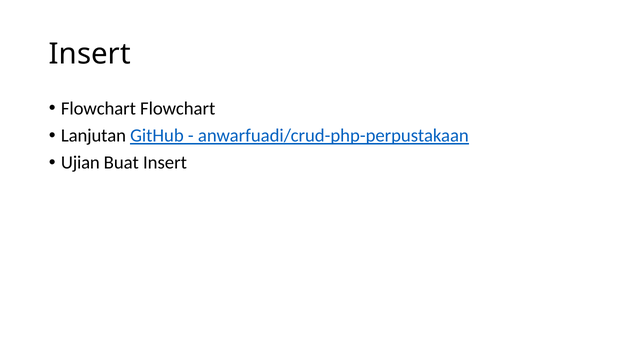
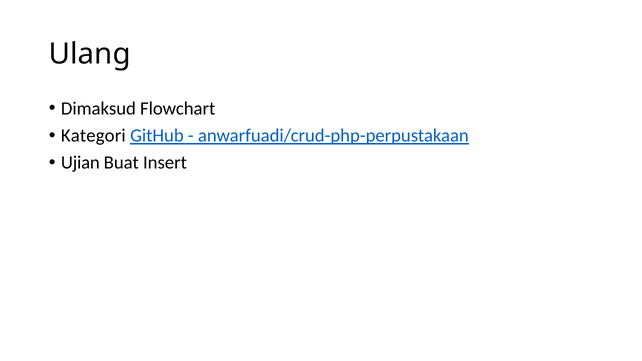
Insert: Insert -> Ulang (90, 54)
Flowchart: Flowchart -> Dimaksud (98, 109)
Lanjutan: Lanjutan -> Kategori (93, 136)
